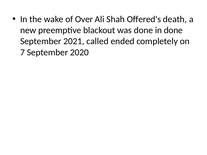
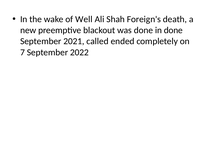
Over: Over -> Well (84, 19)
Offered's: Offered's -> Foreign's (144, 19)
2020: 2020 -> 2022 (79, 52)
